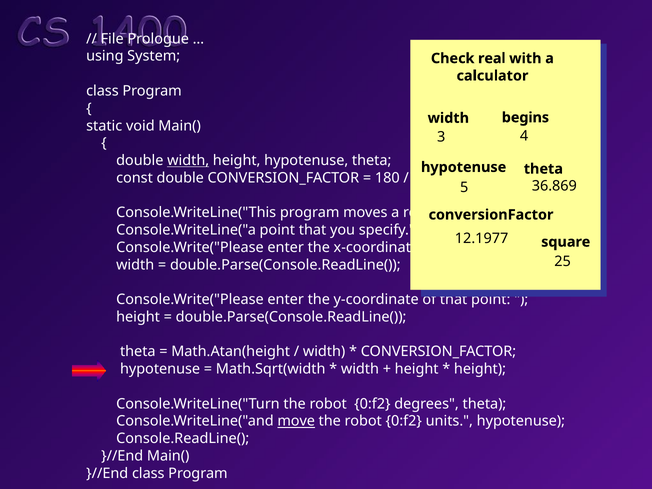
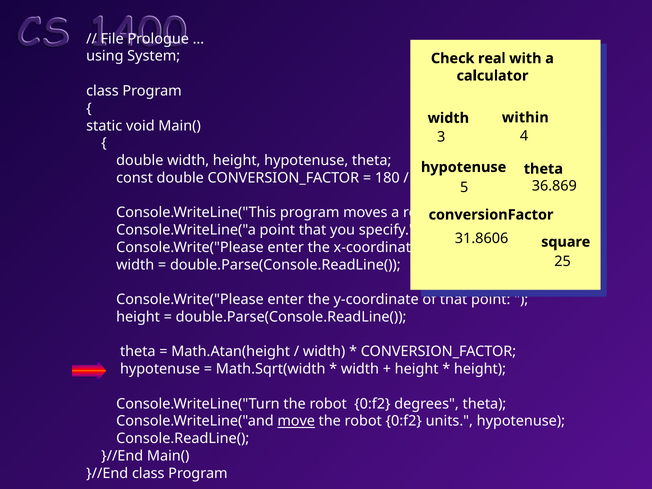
begins: begins -> within (525, 118)
width underline: present -> none (188, 160)
12.1977: 12.1977 -> 31.8606 (482, 238)
